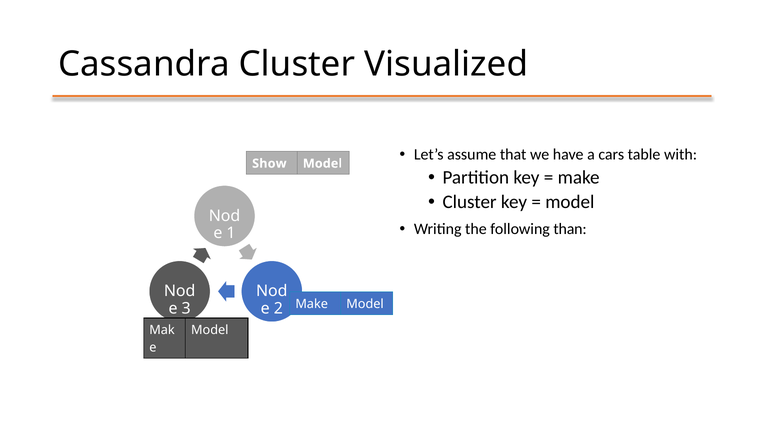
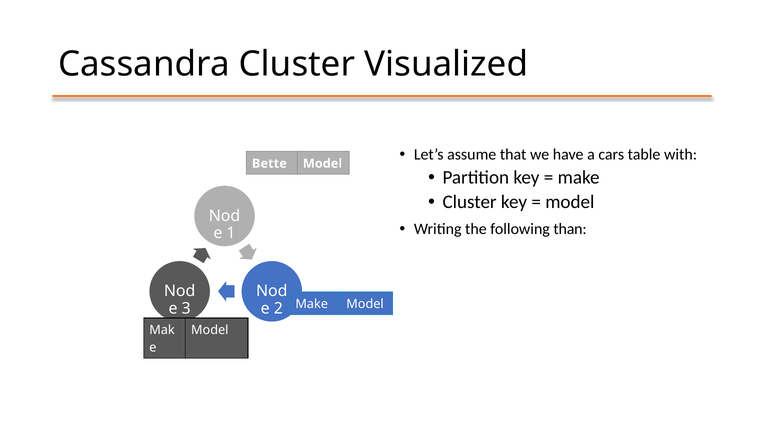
Show: Show -> Bette (269, 163)
